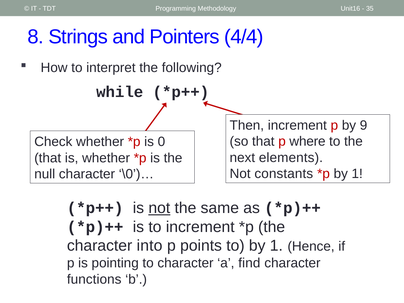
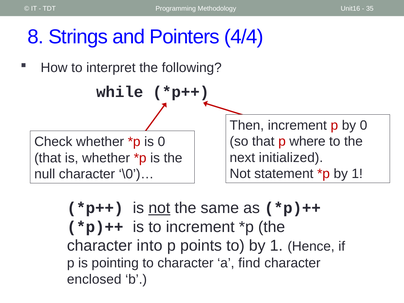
by 9: 9 -> 0 (364, 125)
elements: elements -> initialized (291, 158)
constants: constants -> statement (284, 174)
functions: functions -> enclosed (94, 279)
